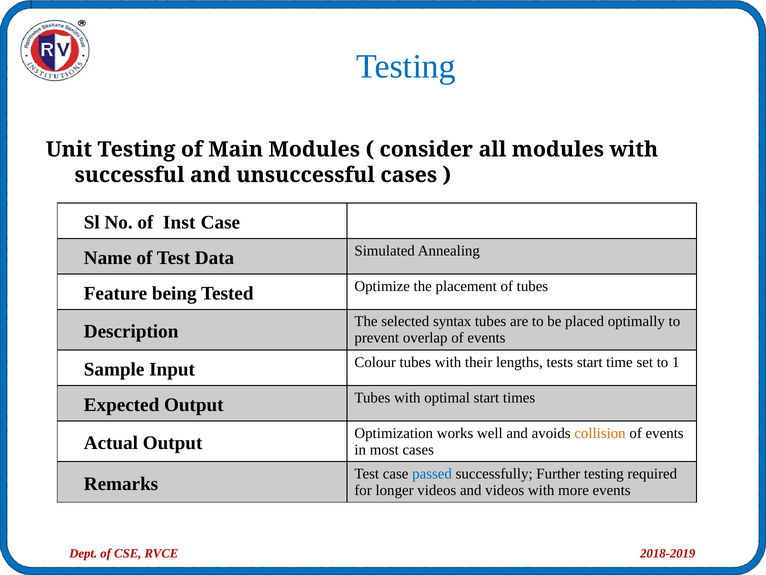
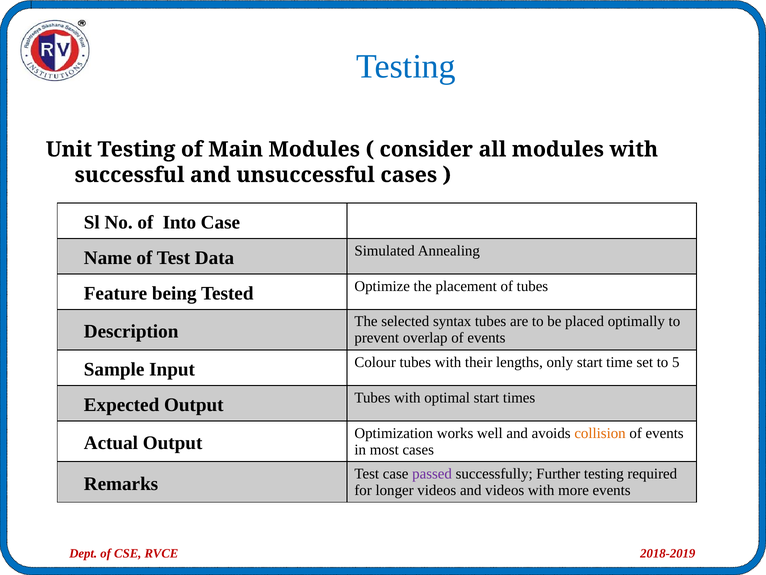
Inst: Inst -> Into (179, 222)
tests: tests -> only (560, 362)
1: 1 -> 5 (676, 362)
passed colour: blue -> purple (432, 473)
